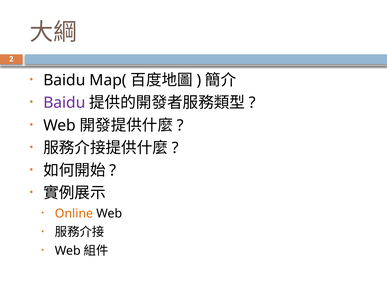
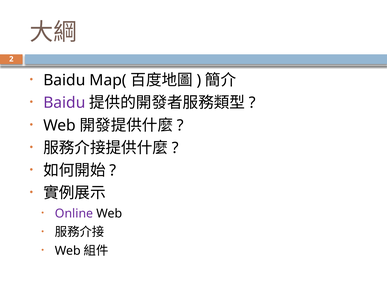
Online colour: orange -> purple (74, 213)
